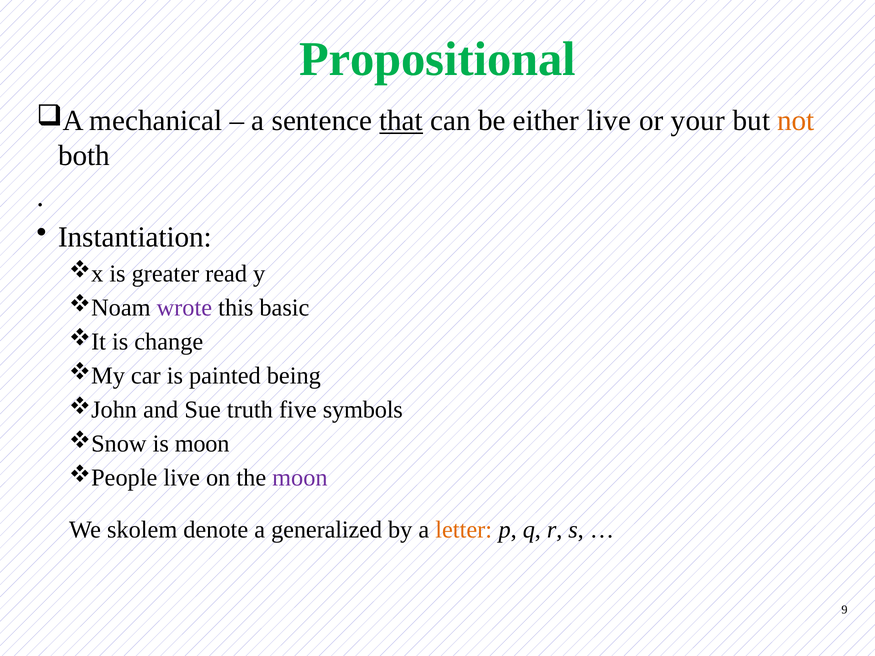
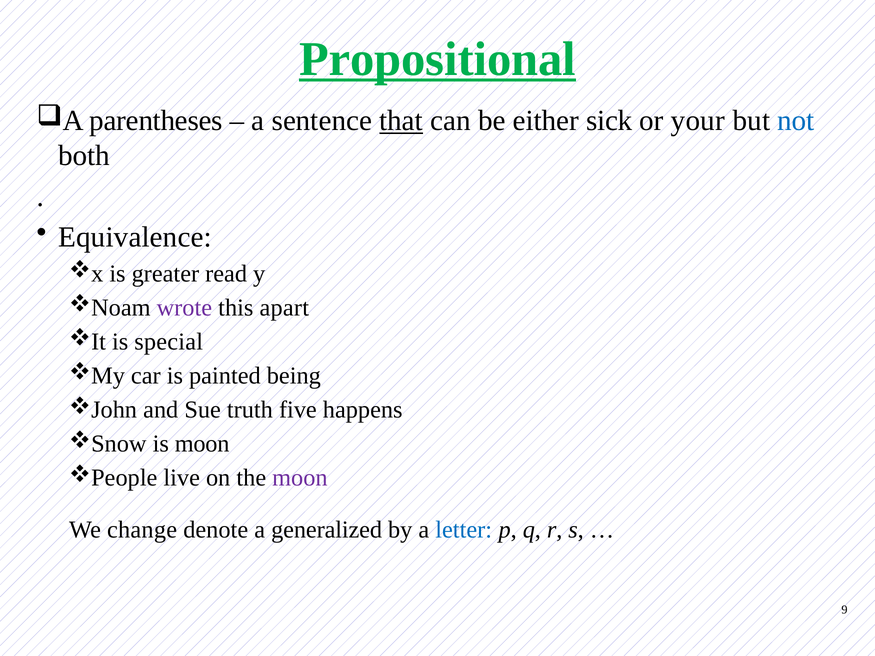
Propositional underline: none -> present (437, 59)
mechanical: mechanical -> parentheses (156, 121)
either live: live -> sick (609, 121)
not colour: orange -> blue (796, 121)
Instantiation: Instantiation -> Equivalence (135, 237)
basic: basic -> apart (284, 308)
change: change -> special (169, 342)
symbols: symbols -> happens (363, 410)
skolem: skolem -> change (142, 530)
letter colour: orange -> blue (464, 530)
